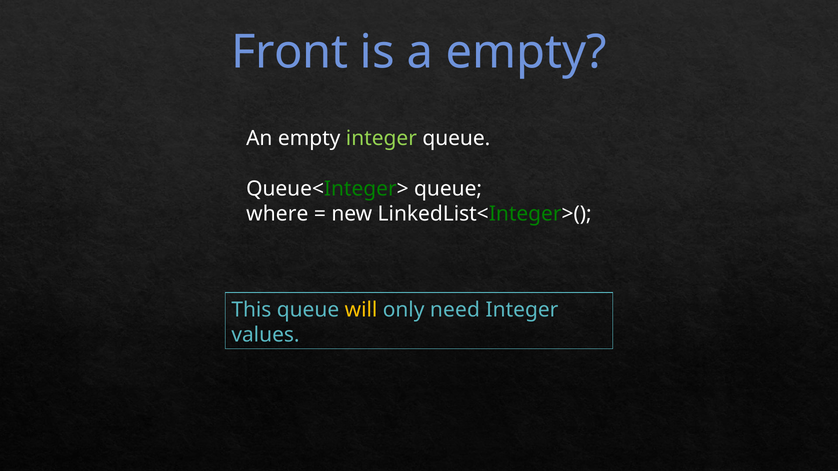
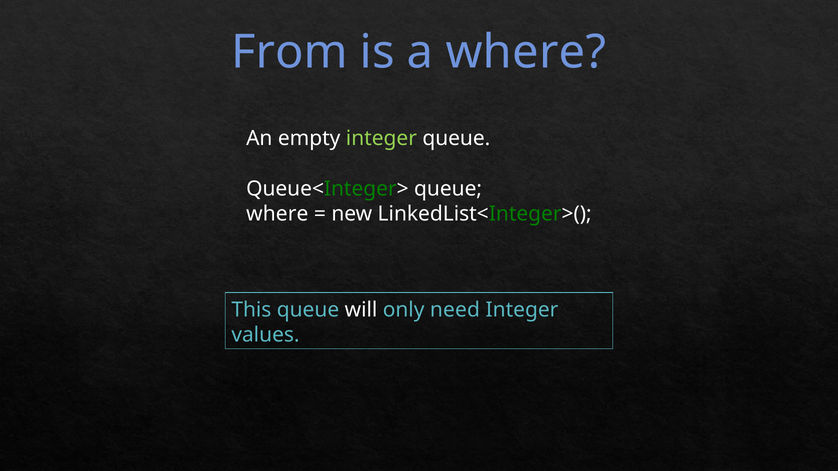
Front: Front -> From (290, 52)
a empty: empty -> where (526, 52)
will colour: yellow -> white (361, 310)
